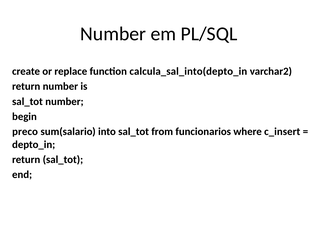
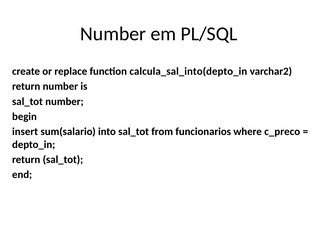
preco: preco -> insert (25, 132)
c_insert: c_insert -> c_preco (282, 132)
